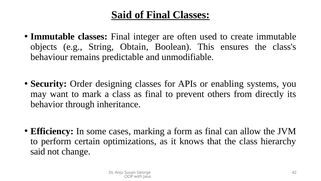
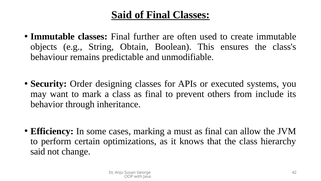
integer: integer -> further (146, 37)
enabling: enabling -> executed (227, 84)
directly: directly -> include (270, 94)
form: form -> must (183, 131)
